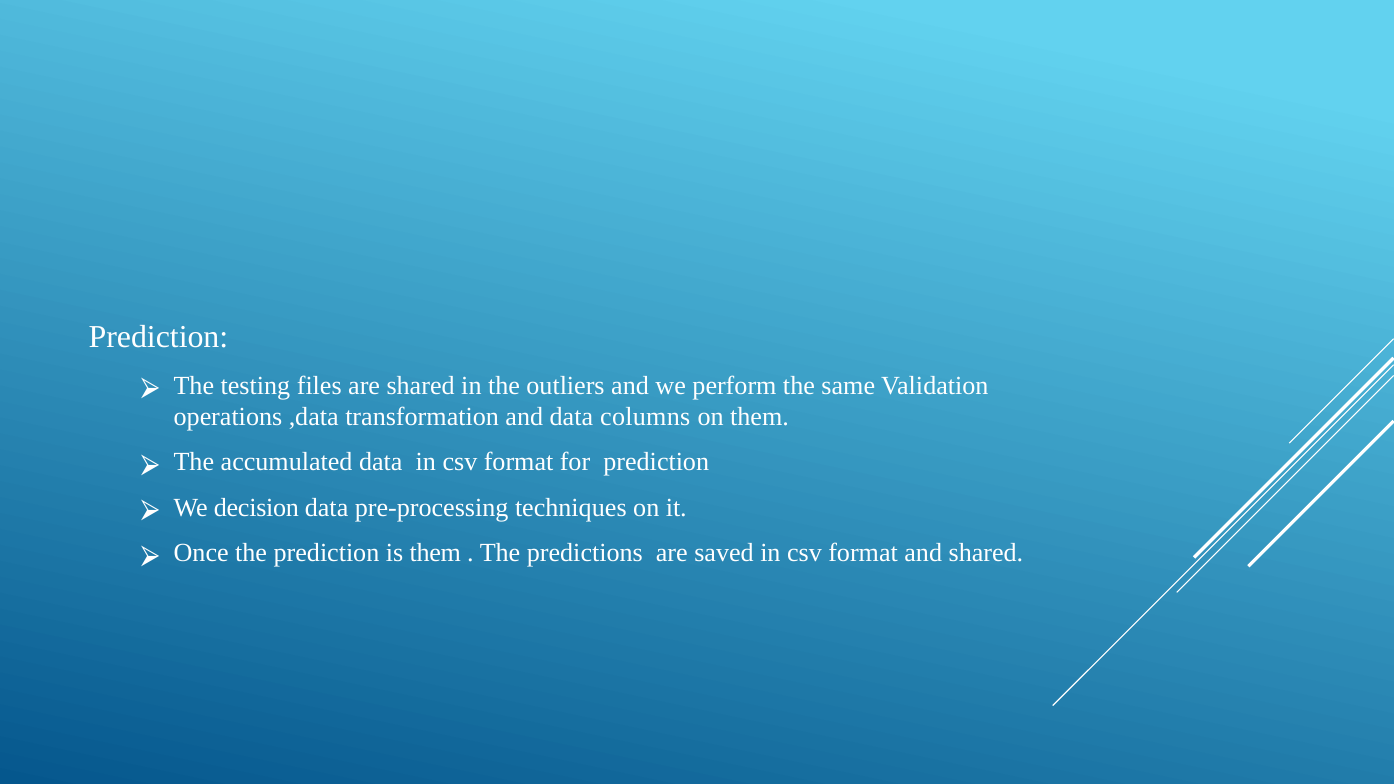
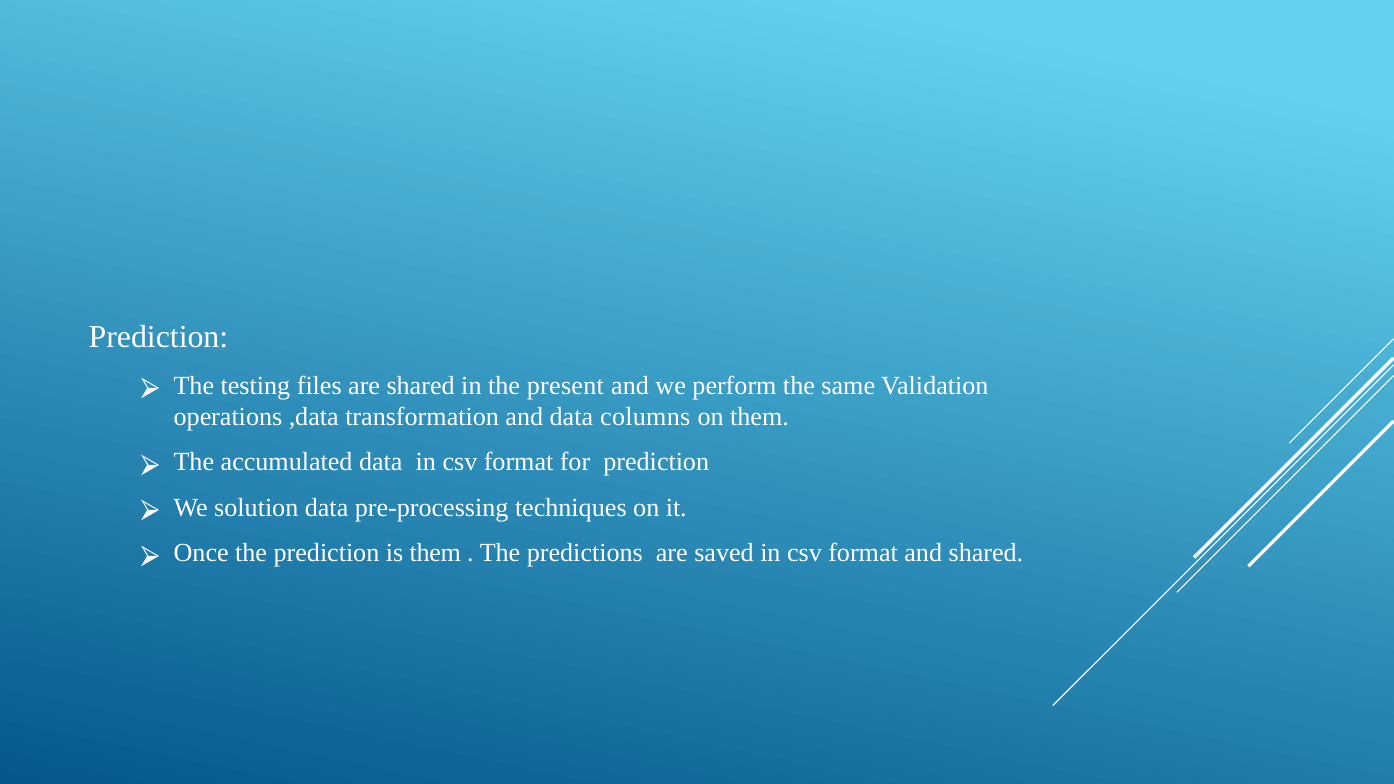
outliers: outliers -> present (565, 386)
decision: decision -> solution (256, 508)
